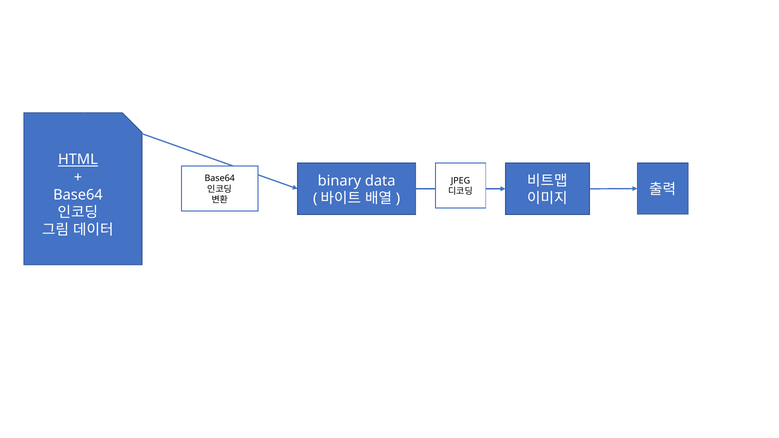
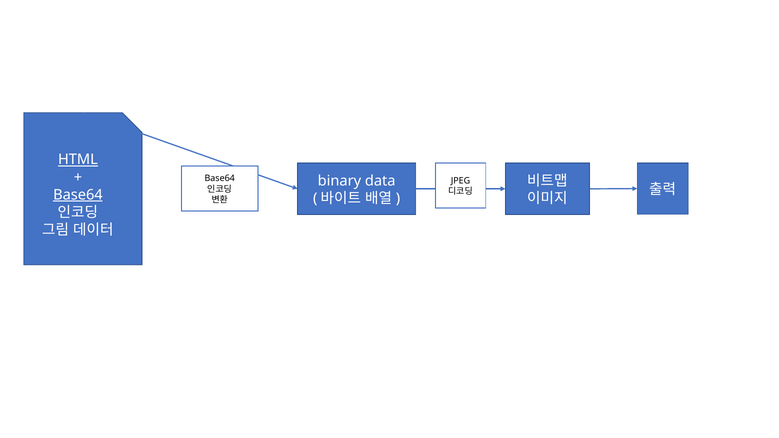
Base64 underline: none -> present (78, 195)
